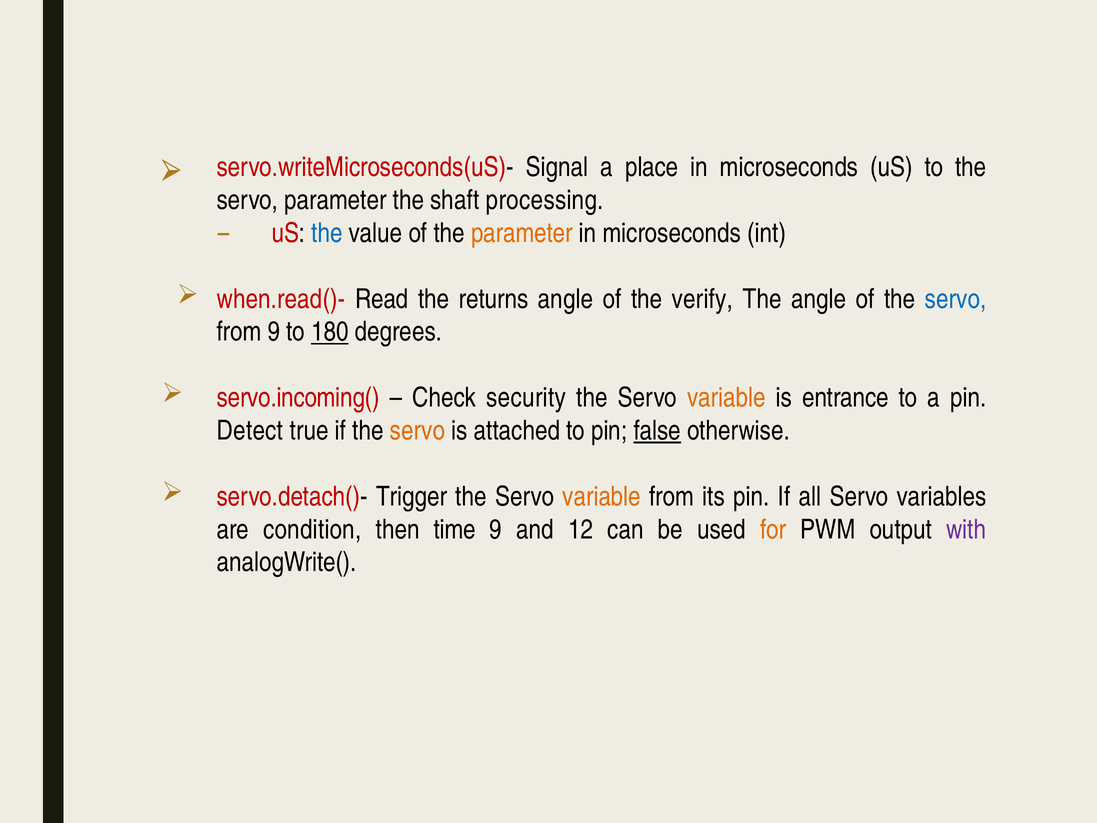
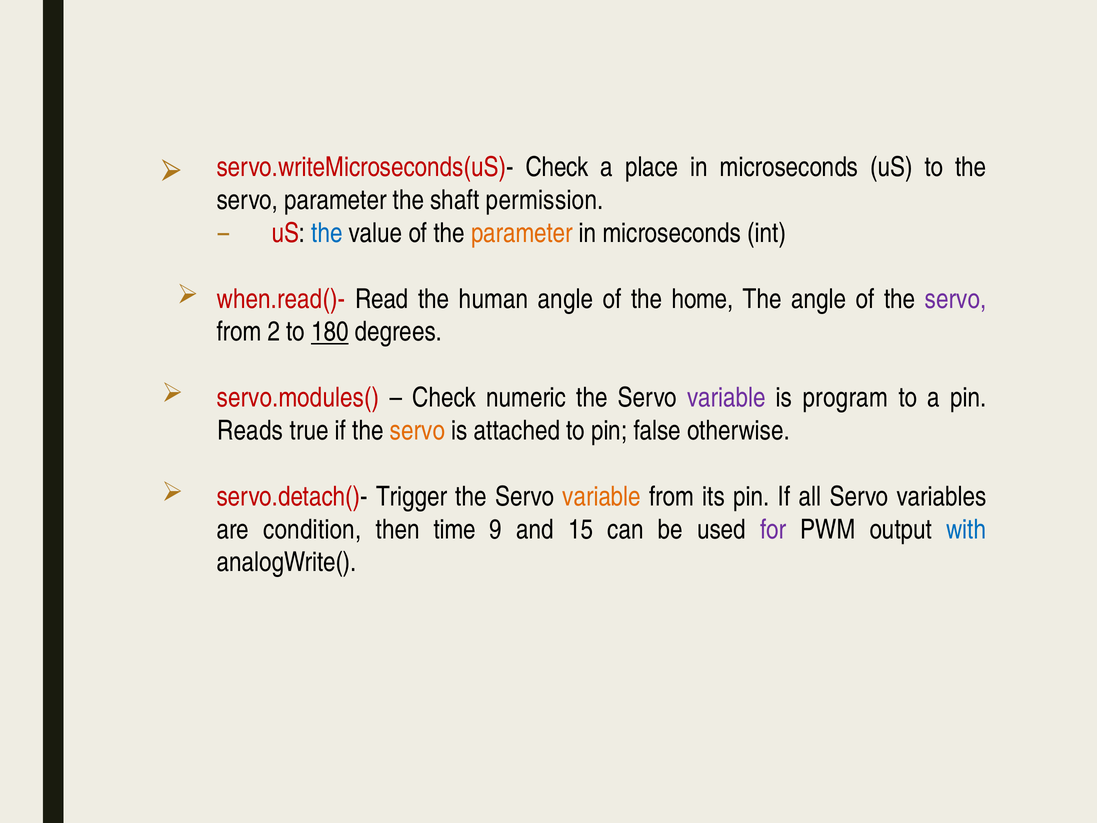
servo.writeMicroseconds(uS)- Signal: Signal -> Check (557, 167)
processing: processing -> permission (545, 200)
returns: returns -> human (494, 299)
verify: verify -> home (703, 299)
servo colour: blue -> purple (956, 299)
from 9: 9 -> 2 (274, 332)
servo.incoming(: servo.incoming( -> servo.modules( (298, 398)
security: security -> numeric (526, 398)
variable colour: orange -> purple (726, 398)
entrance: entrance -> program (845, 398)
Detect: Detect -> Reads (250, 431)
false underline: present -> none (657, 431)
12: 12 -> 15 (581, 529)
for colour: orange -> purple (773, 529)
with colour: purple -> blue (966, 529)
